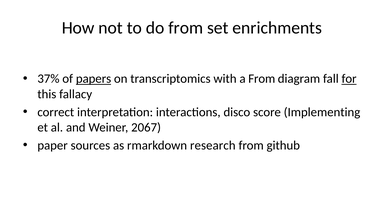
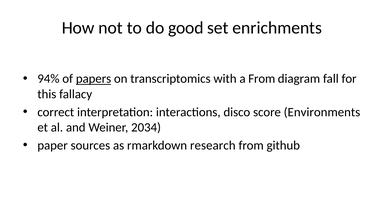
do from: from -> good (186, 28)
37%: 37% -> 94% (48, 79)
for underline: present -> none (349, 79)
Implementing: Implementing -> Environments (322, 112)
2067: 2067 -> 2034 (146, 127)
